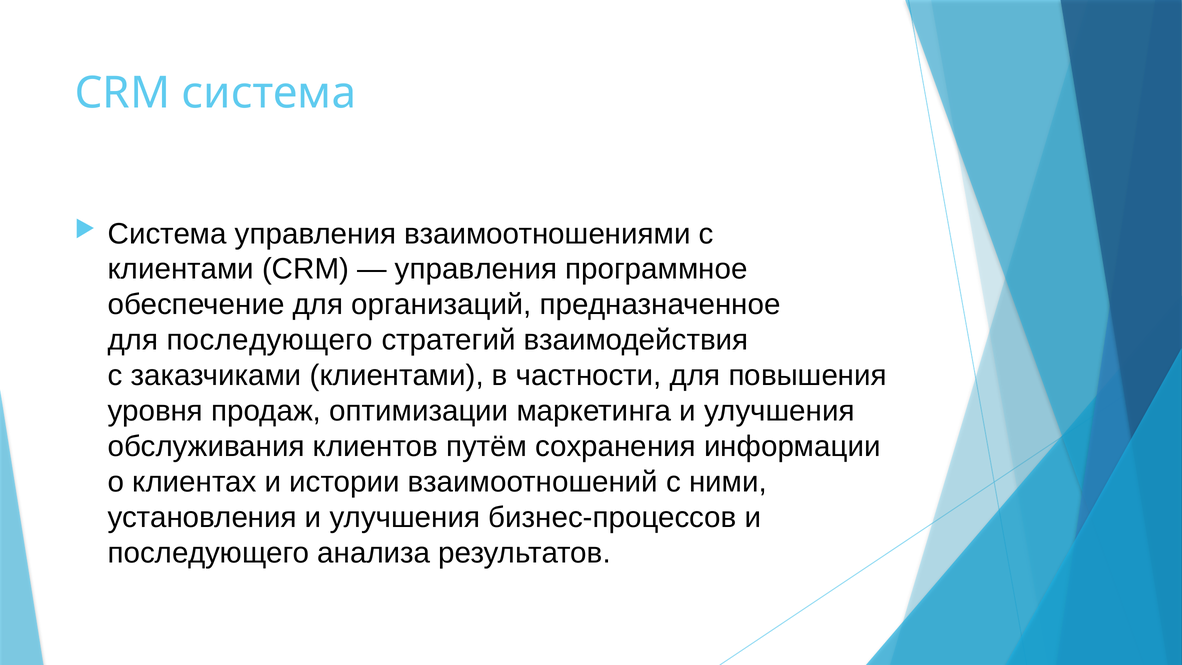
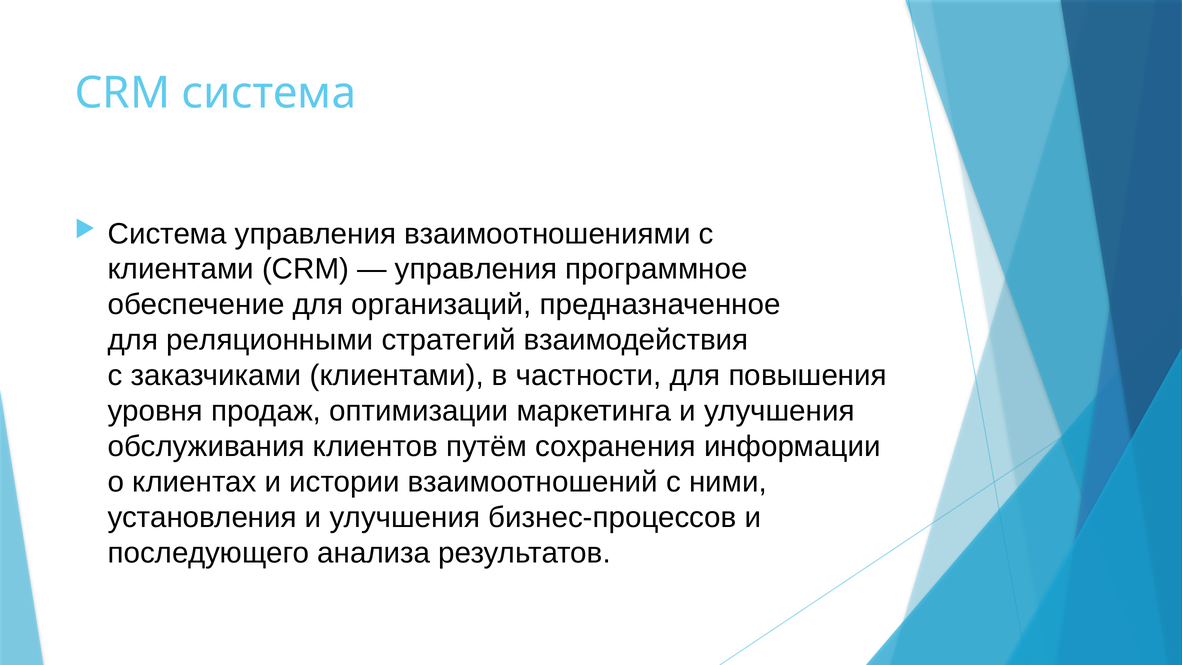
для последующего: последующего -> реляционными (270, 340)
